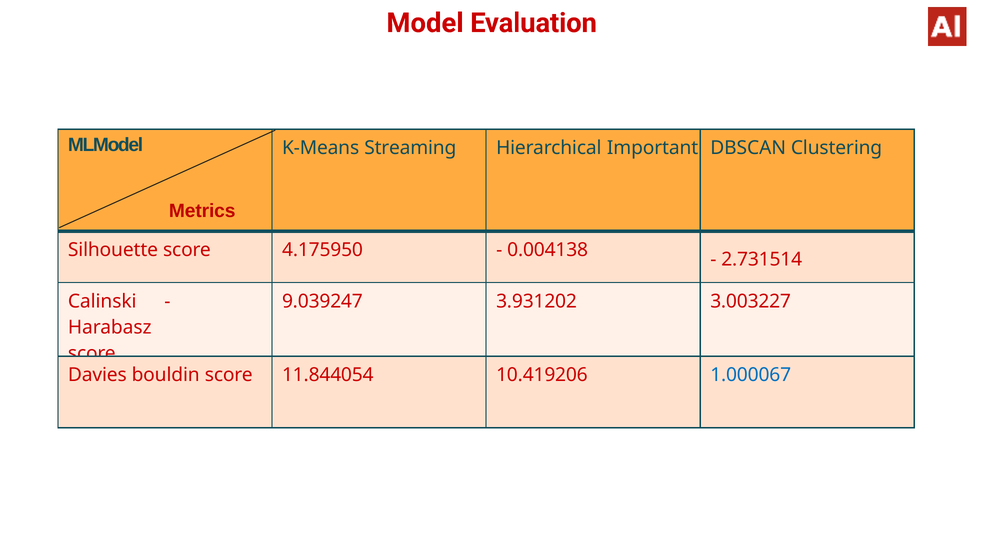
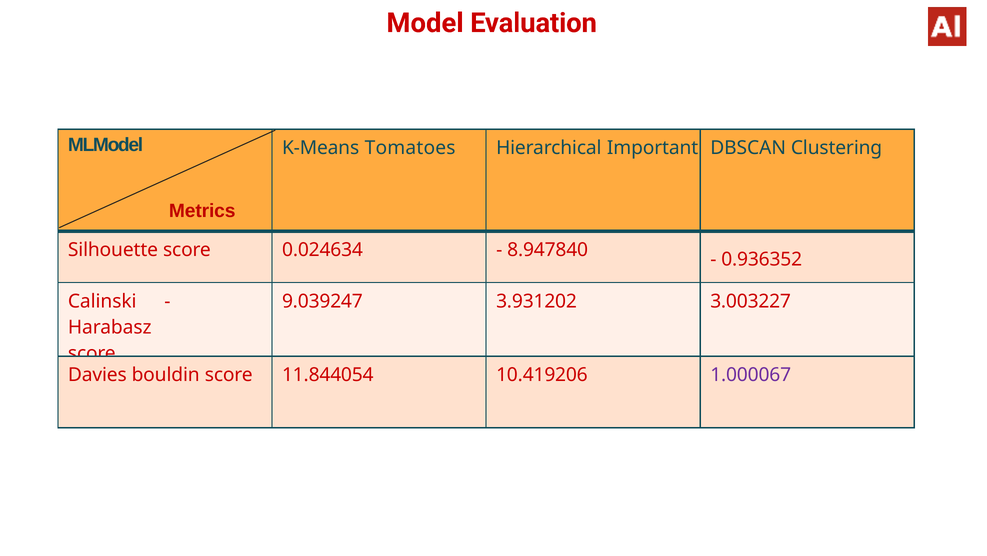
Streaming: Streaming -> Tomatoes (410, 148)
4.175950: 4.175950 -> 0.024634 (323, 250)
0.004138: 0.004138 -> 8.947840 (548, 250)
2.731514: 2.731514 -> 0.936352 (762, 259)
1.000067 colour: blue -> purple (751, 375)
